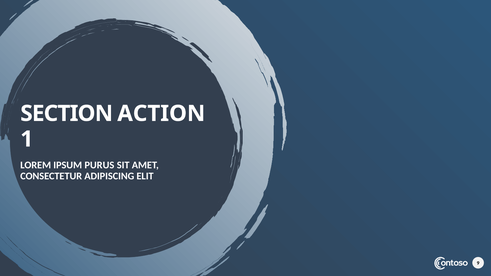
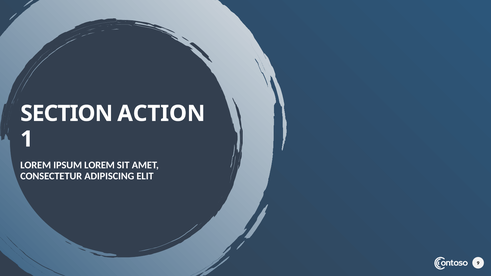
IPSUM PURUS: PURUS -> LOREM (99, 165)
